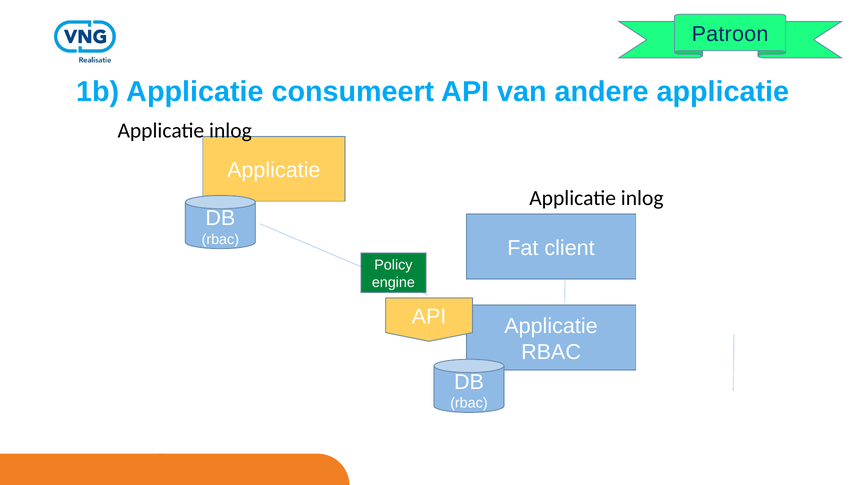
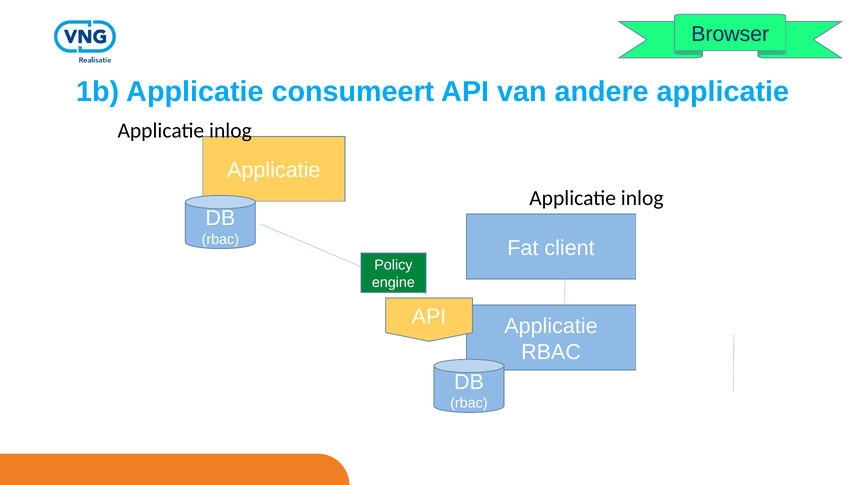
Patroon: Patroon -> Browser (730, 34)
